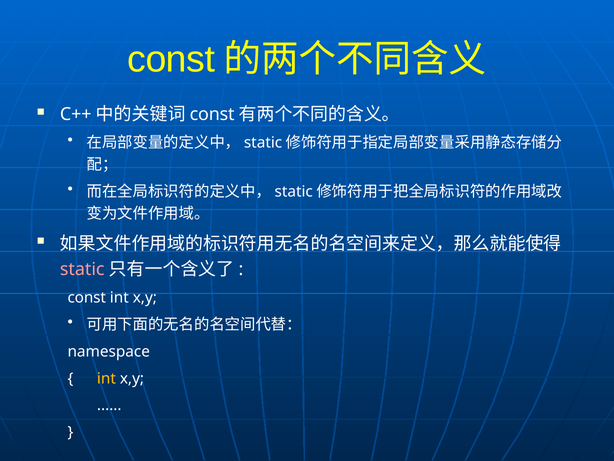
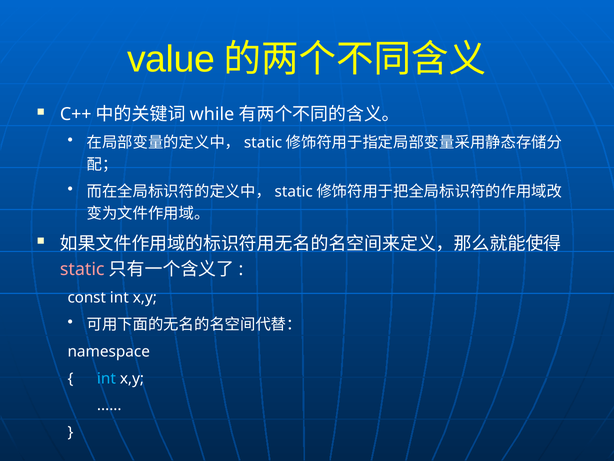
const: const -> value (171, 60)
const: const -> while (212, 114)
int colour: yellow -> light blue (106, 378)
